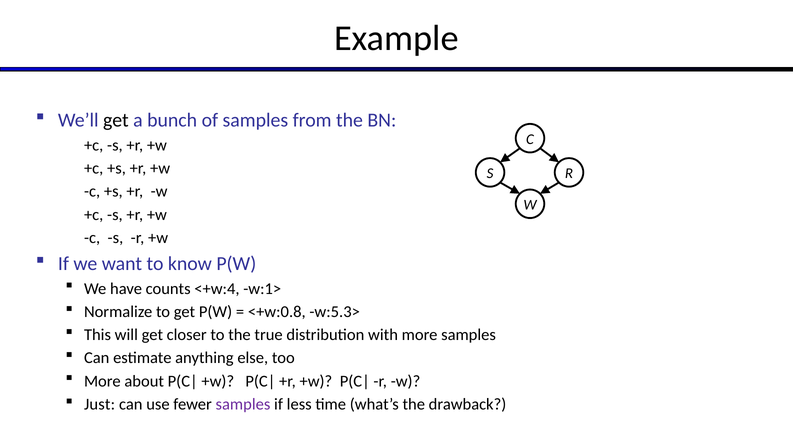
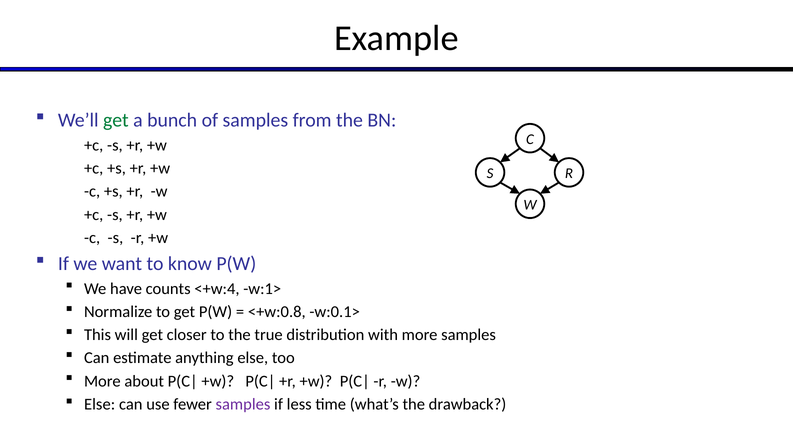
get colour: black -> green (116, 120)
w:5.3>: w:5.3> -> w:0.1> (335, 312)
Just: Just -> Else (100, 404)
